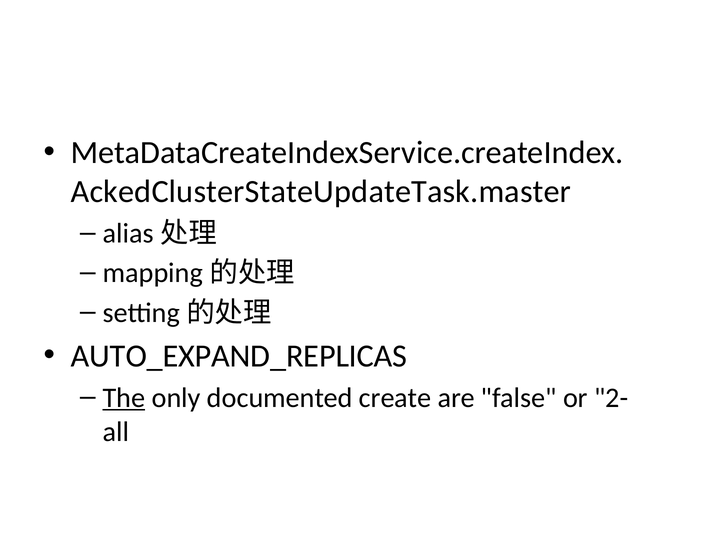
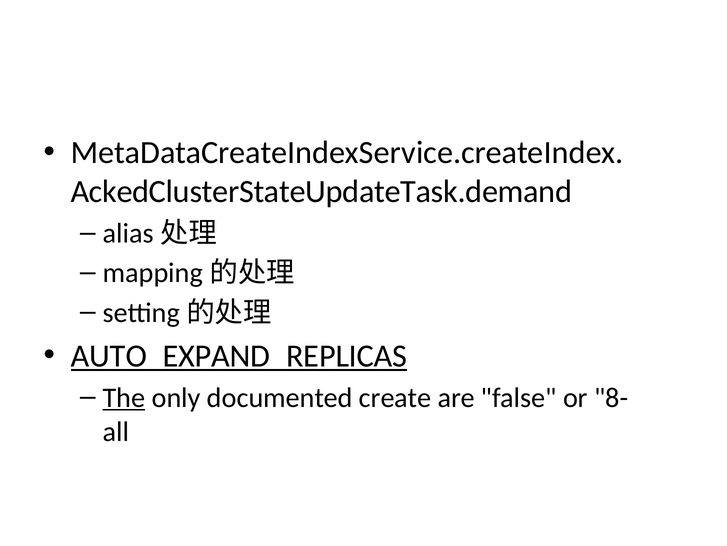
AckedClusterStateUpdateTask.master: AckedClusterStateUpdateTask.master -> AckedClusterStateUpdateTask.demand (321, 191)
AUTO_EXPAND_REPLICAS underline: none -> present (239, 355)
2-: 2- -> 8- (611, 397)
